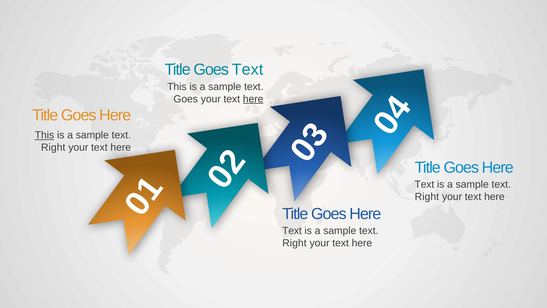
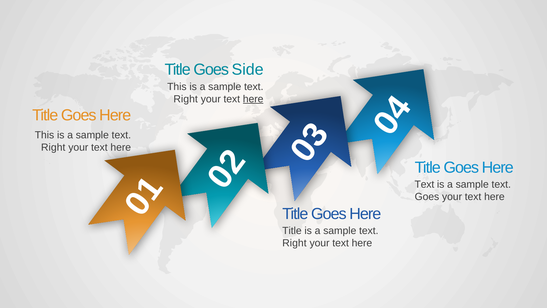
Goes Text: Text -> Side (248, 70)
Goes: Goes -> Right (186, 99)
This underline: present -> none (44, 135)
Right: Right -> Goes (427, 197)
Text: Text -> Title (292, 231)
